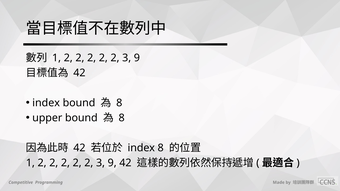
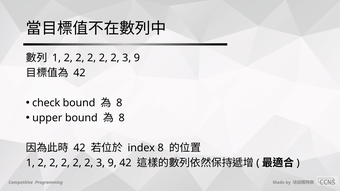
index: index -> check (46, 103)
